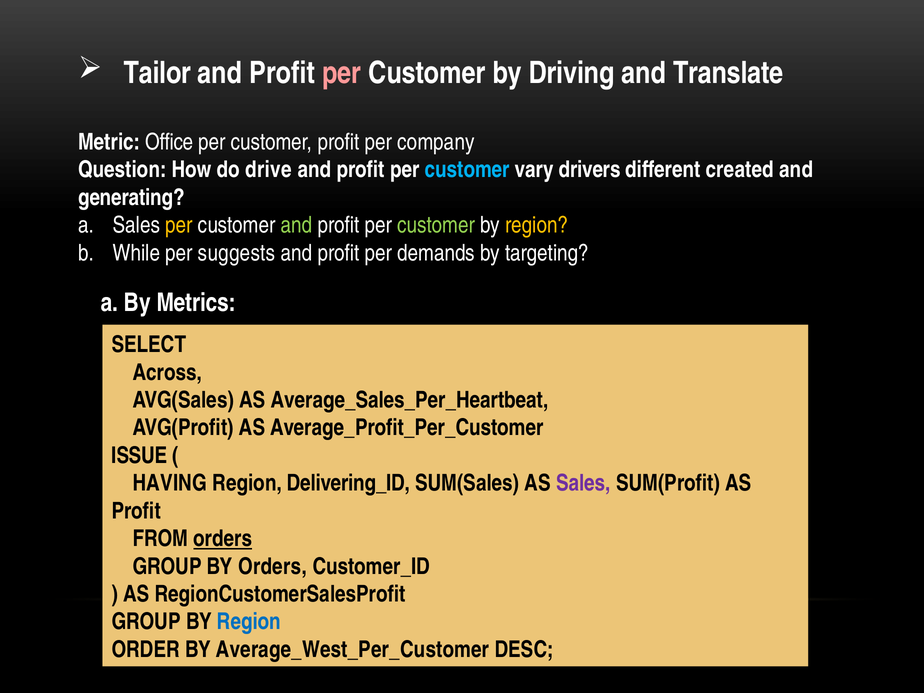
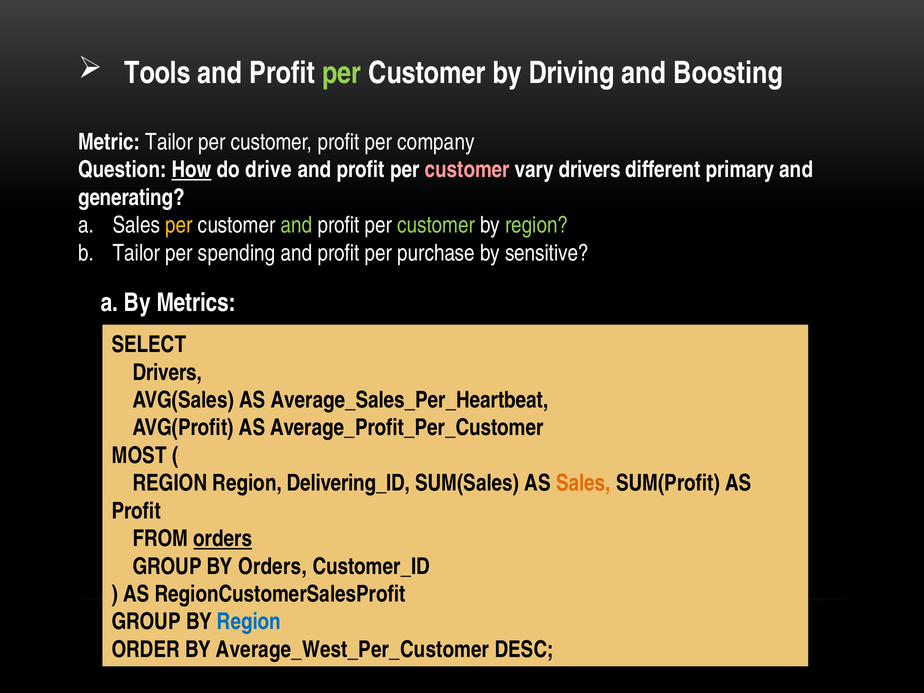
Tailor: Tailor -> Tools (157, 73)
per colour: pink -> light green (342, 73)
Translate: Translate -> Boosting (728, 73)
Metric Office: Office -> Tailor (169, 142)
How underline: none -> present (191, 170)
customer colour: light blue -> pink (467, 170)
created: created -> primary (740, 170)
region colour: yellow -> light green (537, 225)
While: While -> Tailor (137, 253)
suggests: suggests -> spending (237, 253)
demands: demands -> purchase (436, 253)
targeting: targeting -> sensitive (547, 253)
Across: Across -> Drivers (167, 372)
ISSUE: ISSUE -> MOST (139, 456)
HAVING: HAVING -> REGION (170, 483)
Sales colour: purple -> orange (583, 483)
